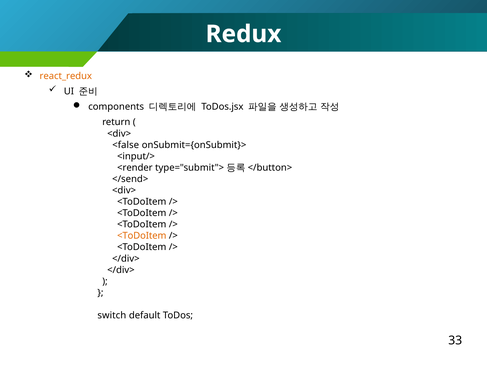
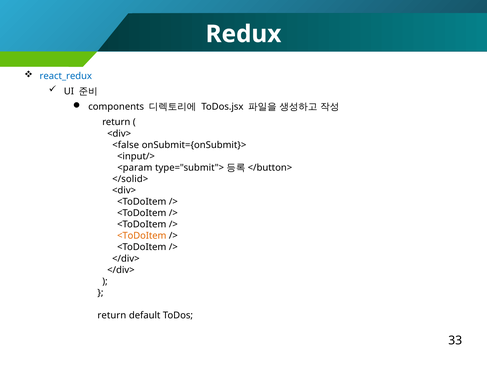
react_redux colour: orange -> blue (66, 76)
<render: <render -> <param (135, 168)
</send>: </send> -> </solid> (130, 179)
switch: switch -> return (112, 316)
